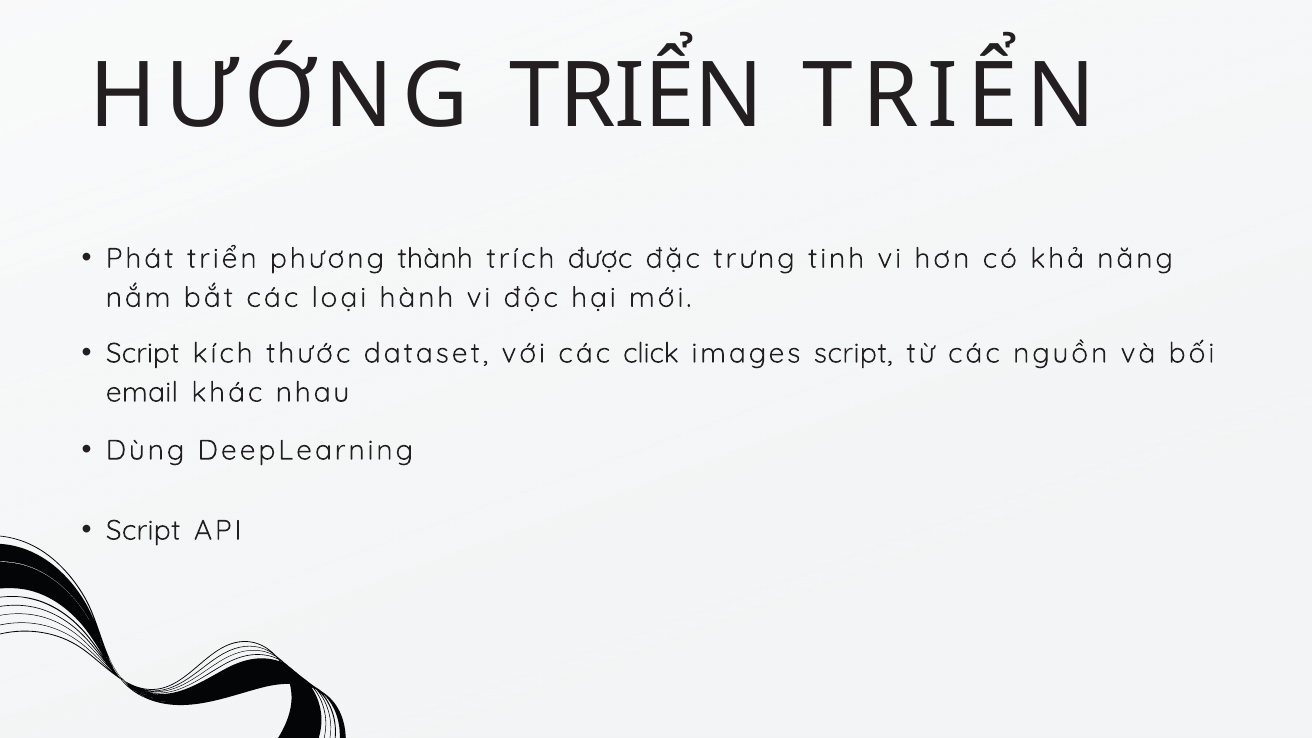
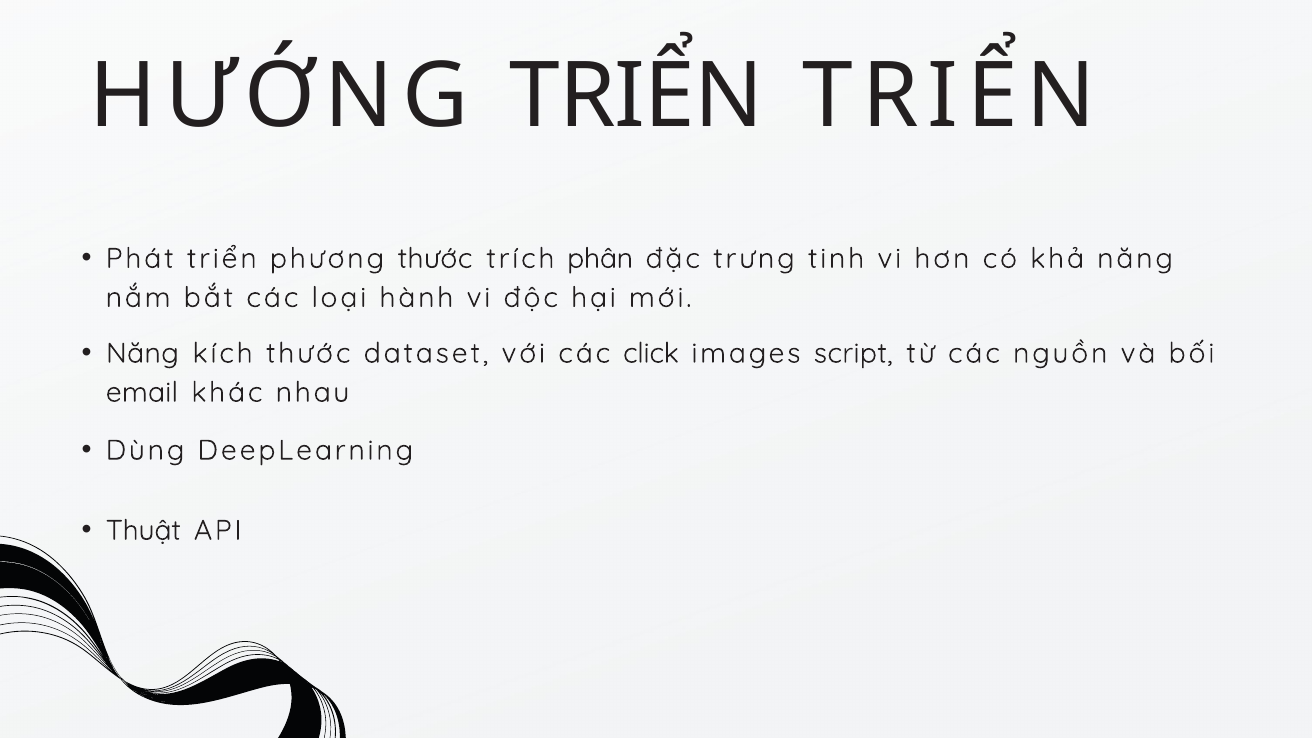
phương thành: thành -> thước (435, 258)
được: được -> phân (600, 258)
Script: Script -> Năng (142, 353)
Script: Script -> Thuật (143, 530)
